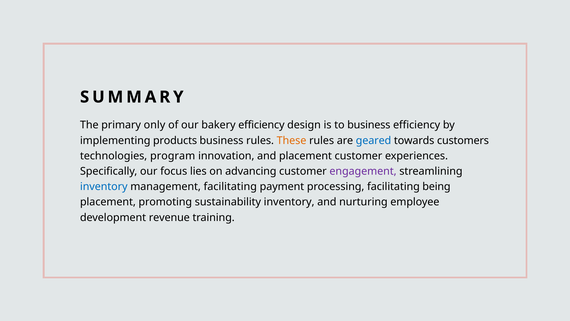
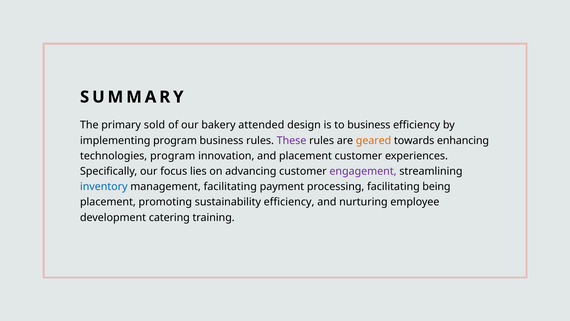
only: only -> sold (155, 125)
bakery efficiency: efficiency -> attended (261, 125)
implementing products: products -> program (175, 140)
These colour: orange -> purple (292, 140)
geared colour: blue -> orange (374, 140)
customers: customers -> enhancing (463, 140)
sustainability inventory: inventory -> efficiency (289, 202)
revenue: revenue -> catering (169, 217)
